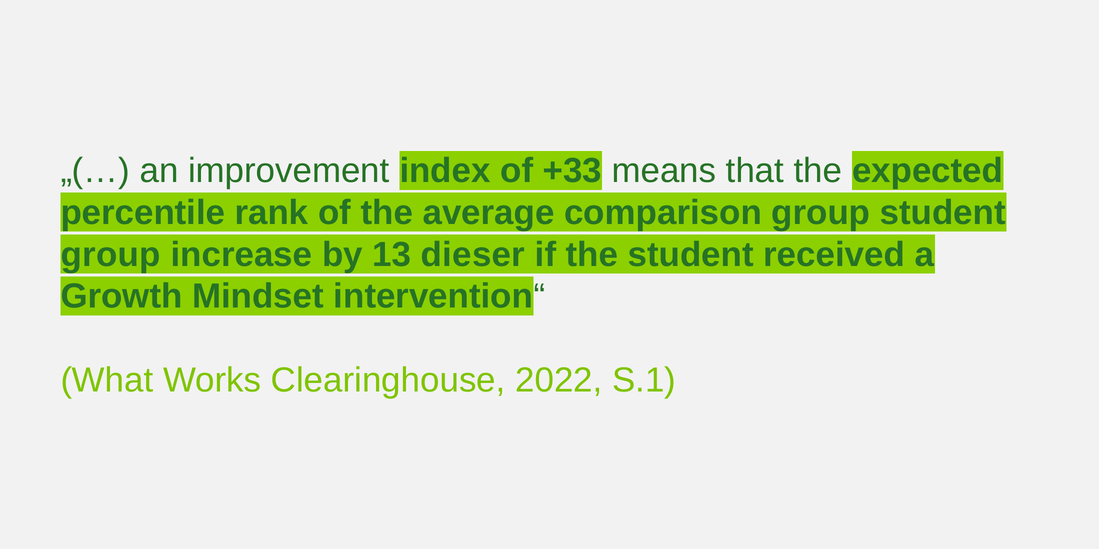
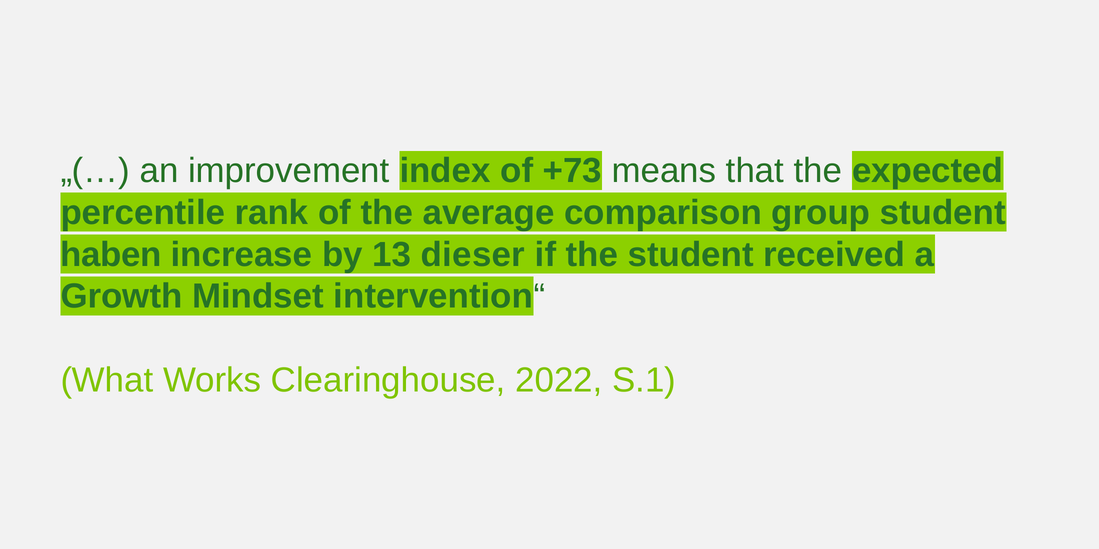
+33: +33 -> +73 (572, 171)
group: group -> haben (111, 255)
